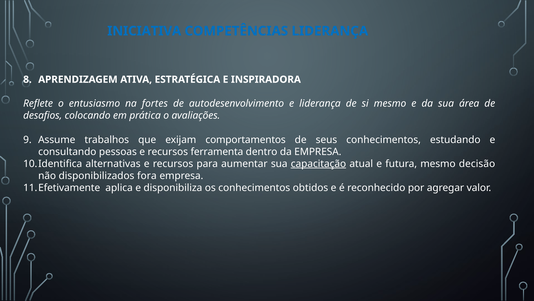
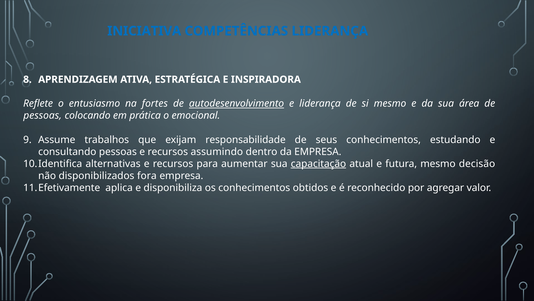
autodesenvolvimento underline: none -> present (237, 103)
desafios: desafios -> pessoas (43, 115)
avaliações: avaliações -> emocional (196, 115)
comportamentos: comportamentos -> responsabilidade (246, 139)
ferramenta: ferramenta -> assumindo (217, 151)
